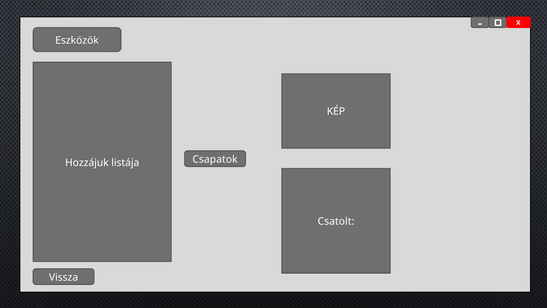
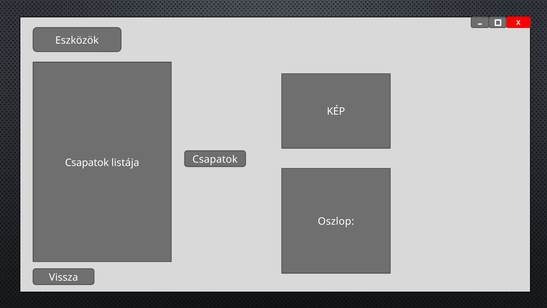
Hozzájuk: Hozzájuk -> Csapatok (87, 162)
Csatolt: Csatolt -> Oszlop (336, 221)
